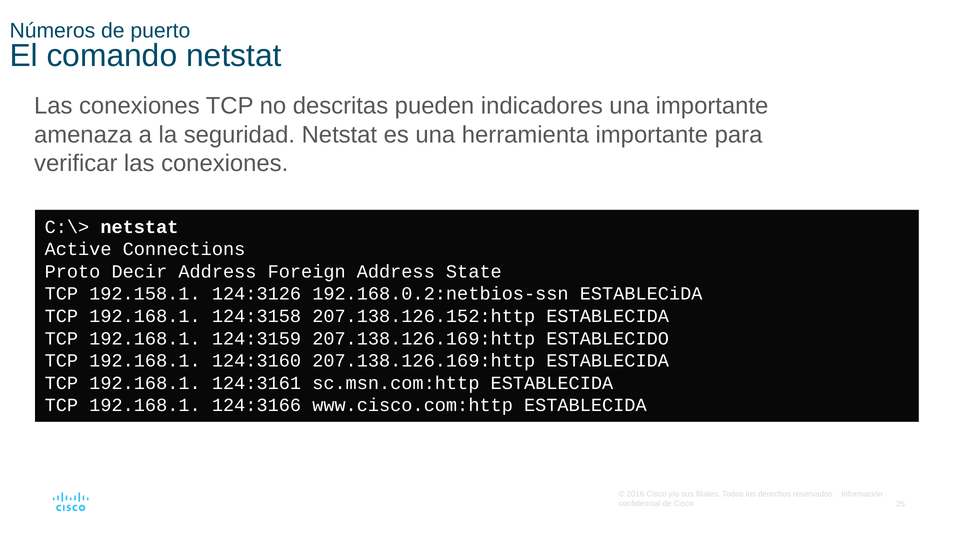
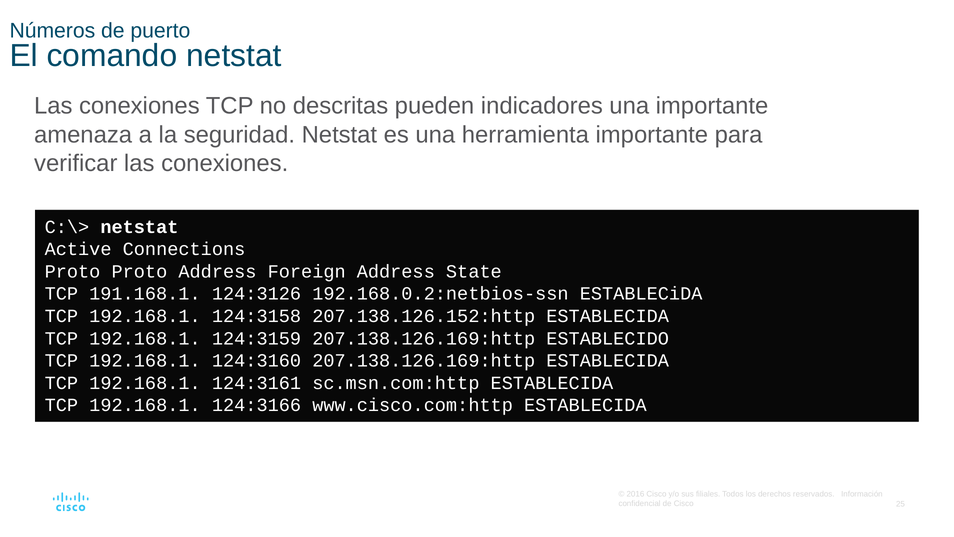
Proto Decir: Decir -> Proto (139, 271)
192.158.1: 192.158.1 -> 191.168.1 (145, 294)
